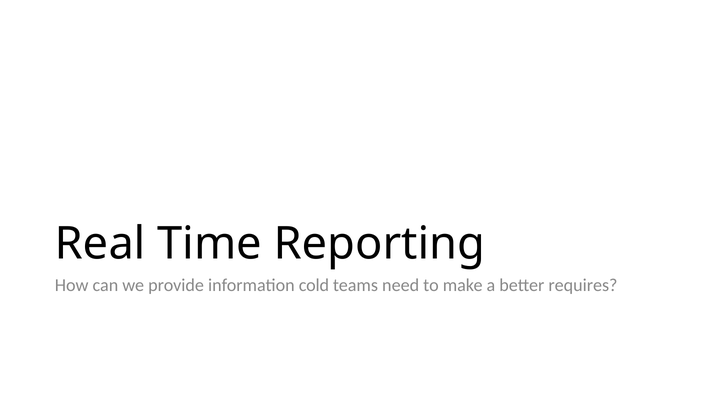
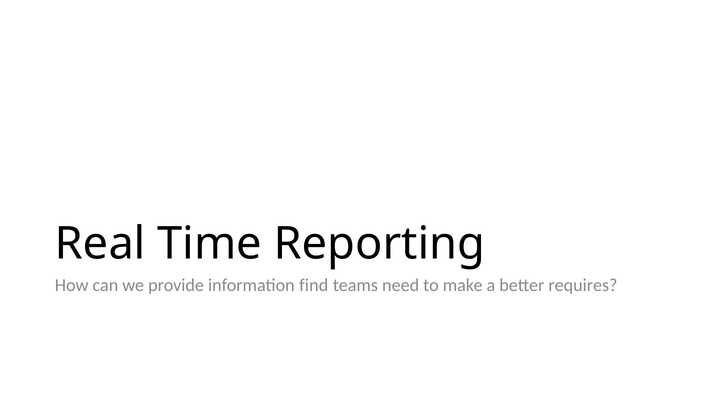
cold: cold -> find (314, 285)
